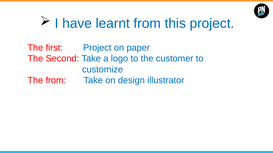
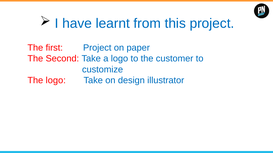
The from: from -> logo (56, 81)
